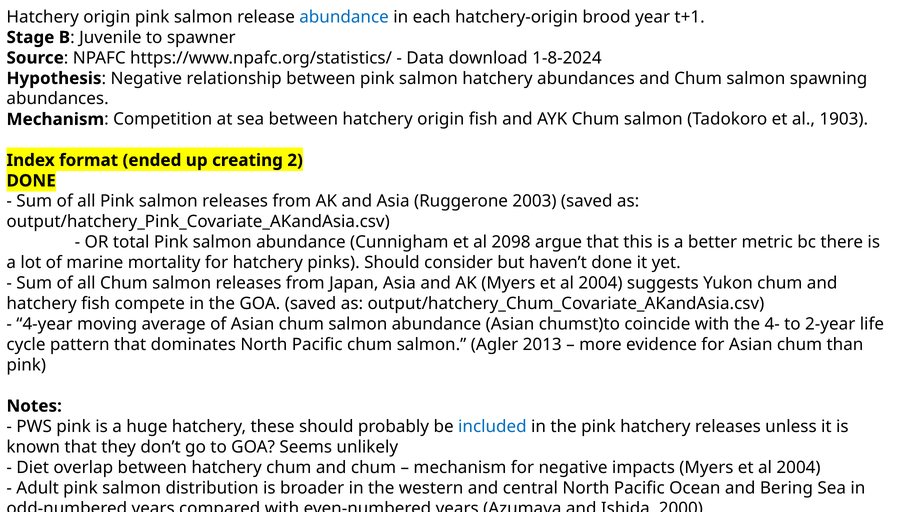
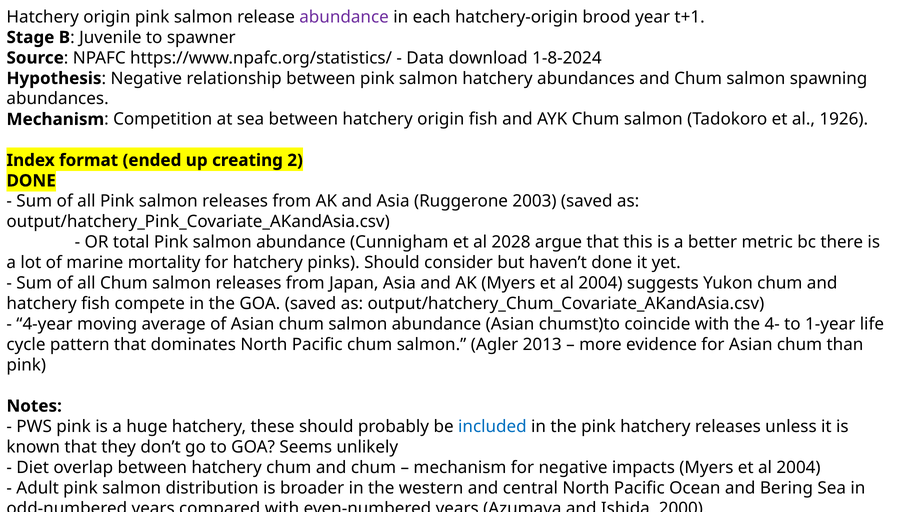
abundance colour: blue -> purple (344, 17)
1903: 1903 -> 1926 (844, 119)
2098: 2098 -> 2028 (511, 242)
2-year: 2-year -> 1-year (830, 324)
